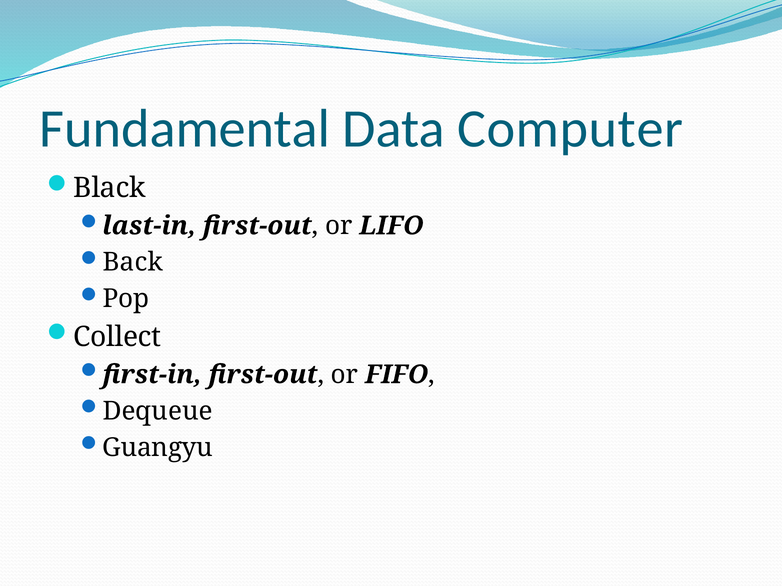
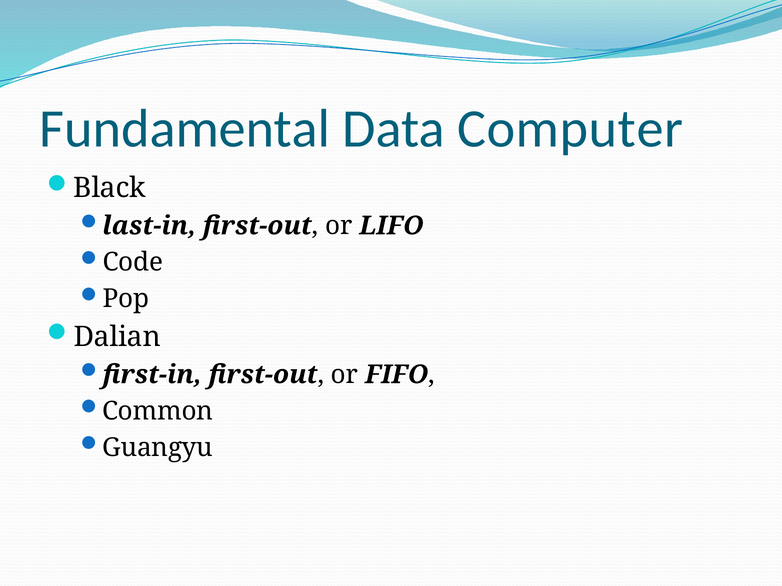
Back: Back -> Code (133, 262)
Collect: Collect -> Dalian (117, 337)
Dequeue: Dequeue -> Common (158, 411)
